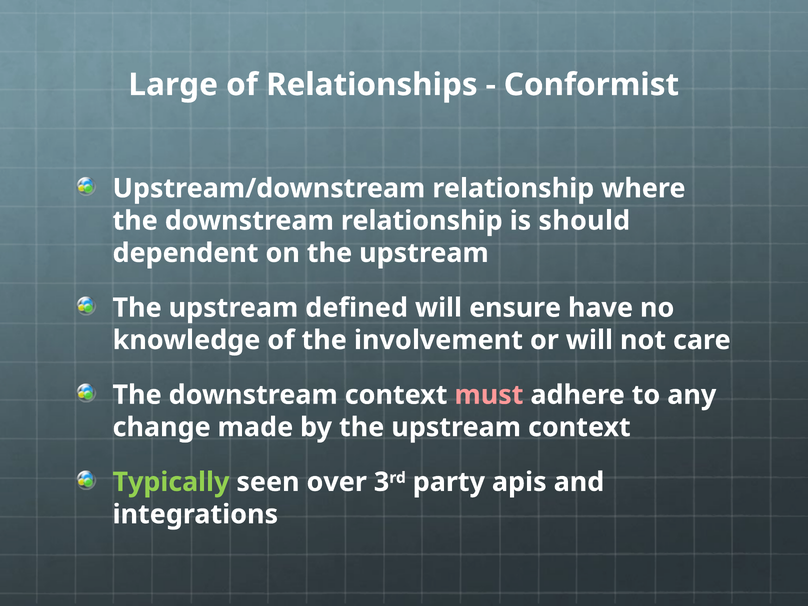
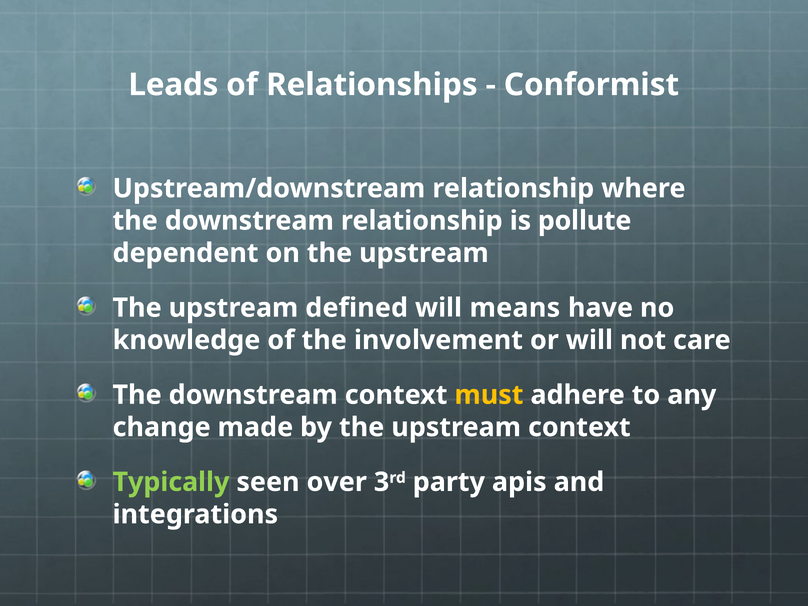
Large: Large -> Leads (173, 85)
should: should -> pollute (585, 221)
ensure: ensure -> means (515, 308)
must colour: pink -> yellow (489, 395)
